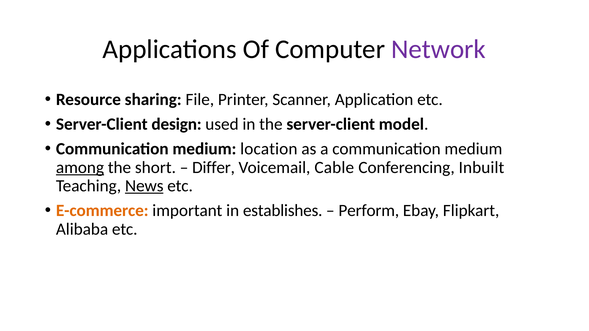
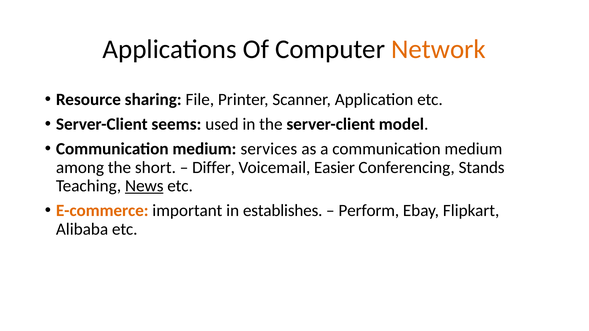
Network colour: purple -> orange (439, 49)
design: design -> seems (176, 124)
location: location -> services (269, 149)
among underline: present -> none (80, 168)
Cable: Cable -> Easier (334, 168)
Inbuilt: Inbuilt -> Stands (482, 168)
